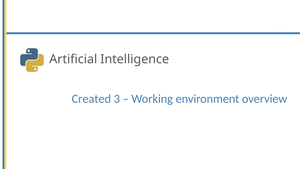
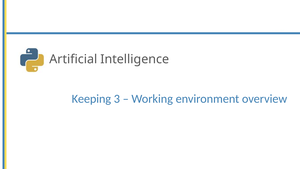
Created: Created -> Keeping (91, 99)
